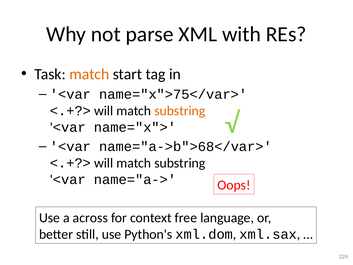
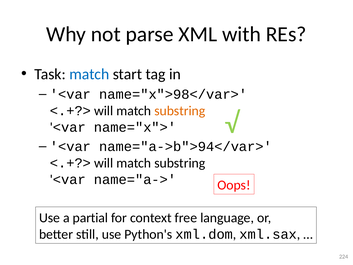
match colour: orange -> blue (89, 74)
name="x">75</var>: name="x">75</var> -> name="x">98</var> (173, 94)
name="a->b">68</var>: name="a->b">68</var> -> name="a->b">94</var> (186, 147)
across: across -> partial (90, 218)
